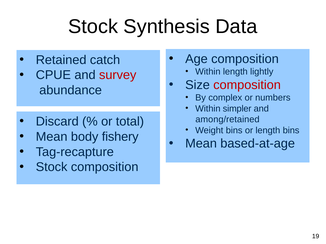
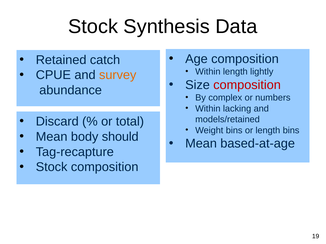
survey colour: red -> orange (118, 75)
simpler: simpler -> lacking (237, 109)
among/retained: among/retained -> models/retained (228, 120)
fishery: fishery -> should (120, 137)
